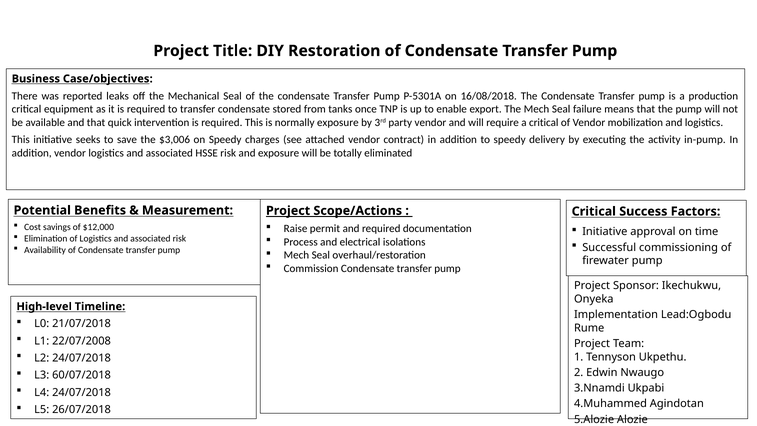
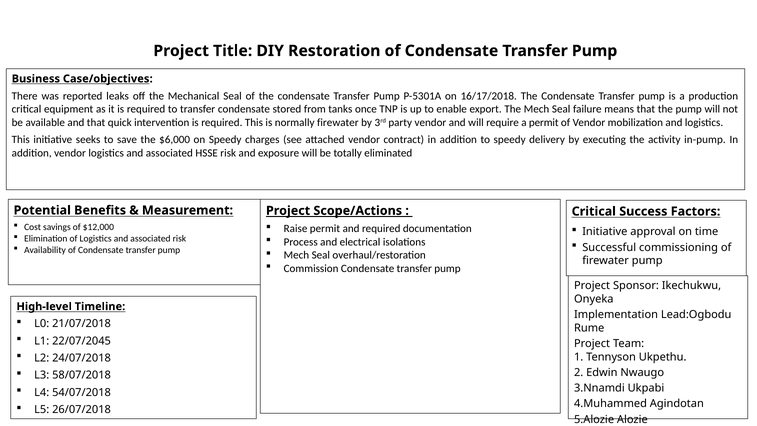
16/08/2018: 16/08/2018 -> 16/17/2018 (489, 96)
normally exposure: exposure -> firewater (338, 122)
a critical: critical -> permit (544, 122)
$3,006: $3,006 -> $6,000 (175, 140)
22/07/2008: 22/07/2008 -> 22/07/2045 (82, 341)
60/07/2018: 60/07/2018 -> 58/07/2018 (82, 375)
L4 24/07/2018: 24/07/2018 -> 54/07/2018 (82, 392)
